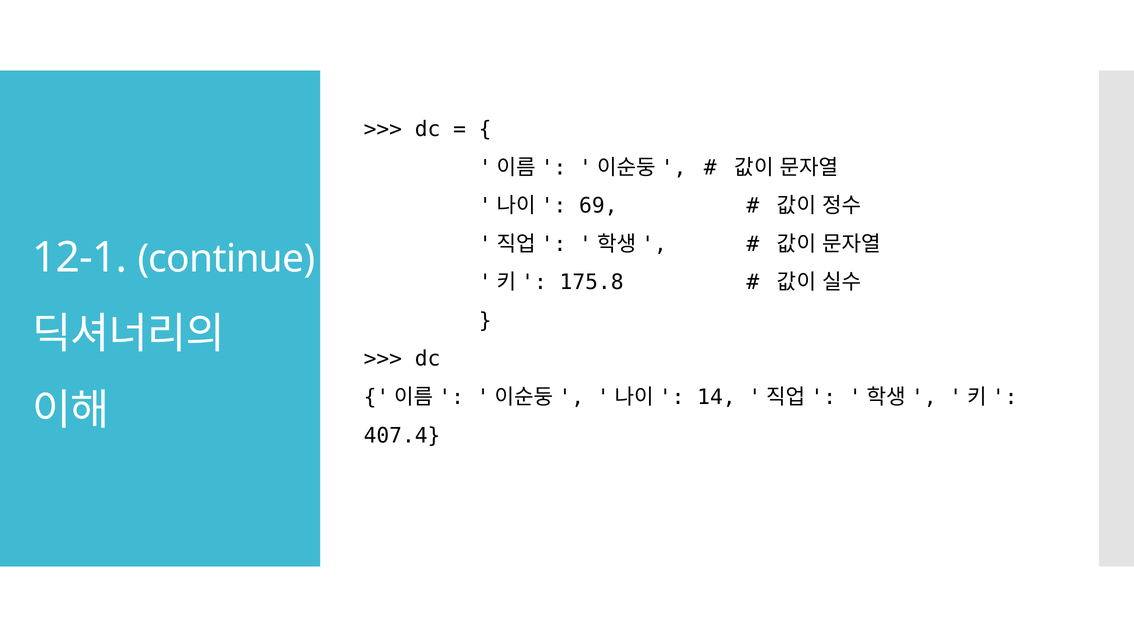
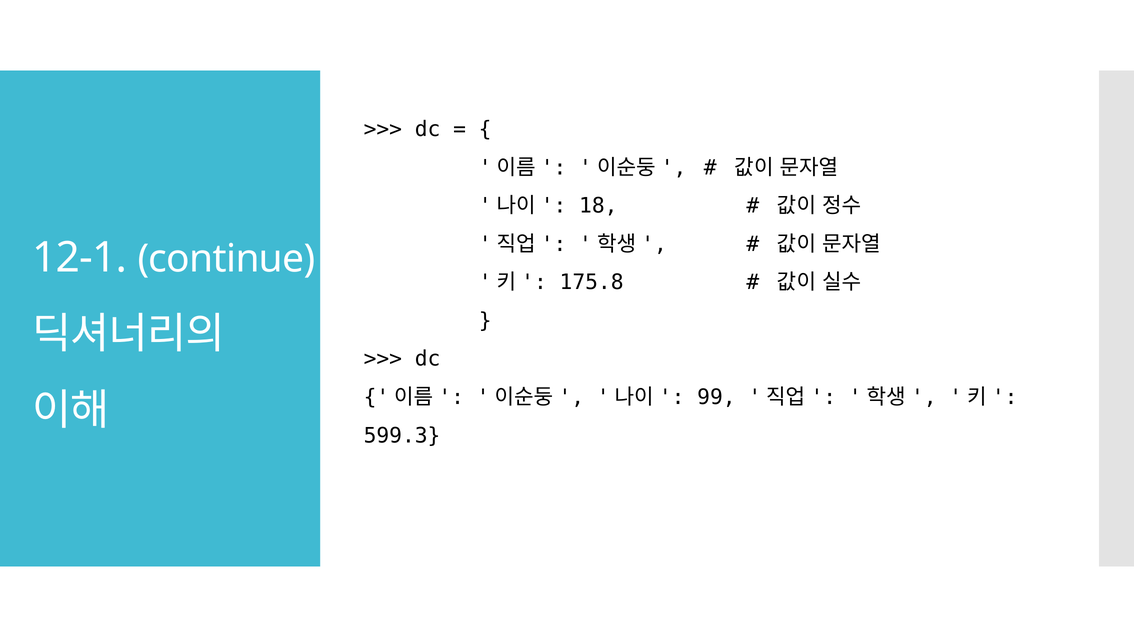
69: 69 -> 18 (598, 206)
14: 14 -> 99 (716, 397)
407.4: 407.4 -> 599.3 (402, 435)
